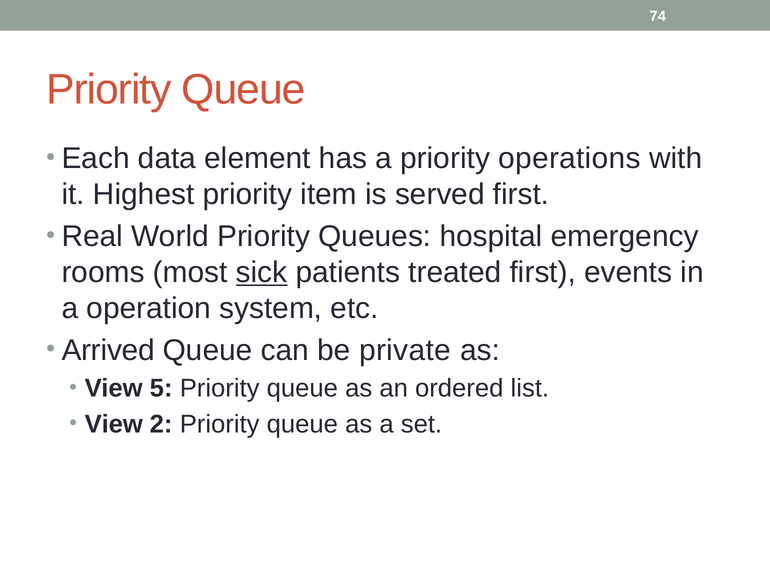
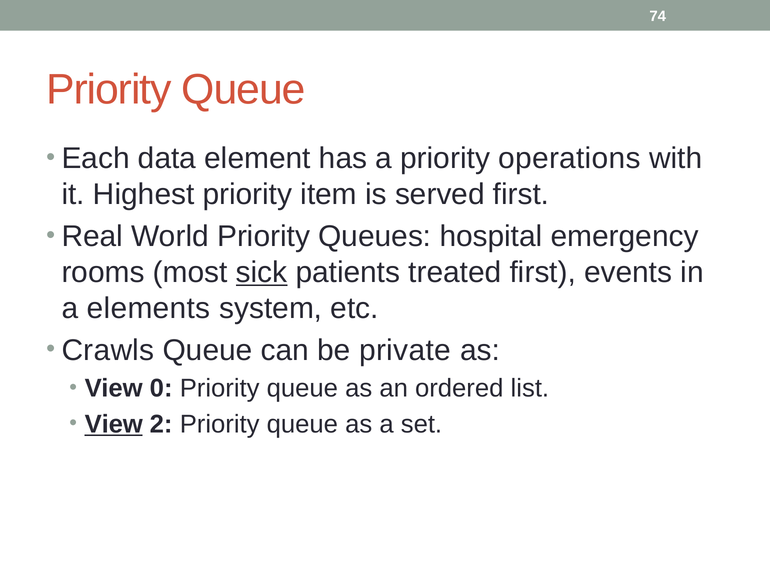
operation: operation -> elements (149, 308)
Arrived: Arrived -> Crawls (108, 350)
5: 5 -> 0 (161, 389)
View underline: none -> present (114, 425)
